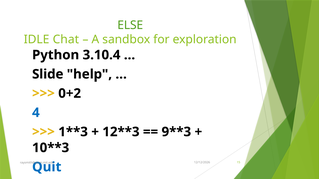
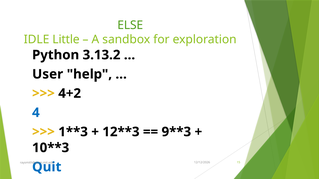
Chat: Chat -> Little (66, 40)
3.10.4: 3.10.4 -> 3.13.2 (102, 55)
Slide: Slide -> User (48, 74)
0+2: 0+2 -> 4+2 (70, 94)
